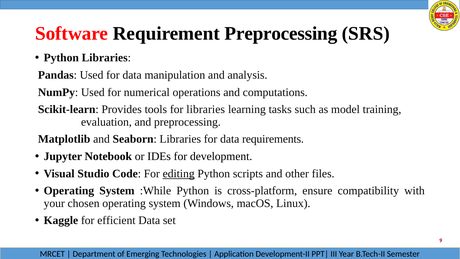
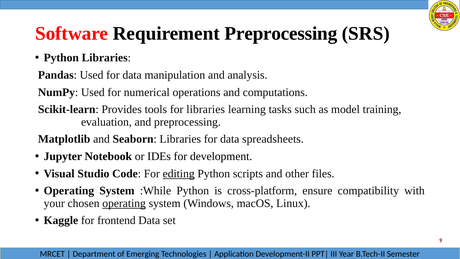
requirements: requirements -> spreadsheets (273, 139)
operating underline: none -> present (124, 203)
efficient: efficient -> frontend (116, 220)
